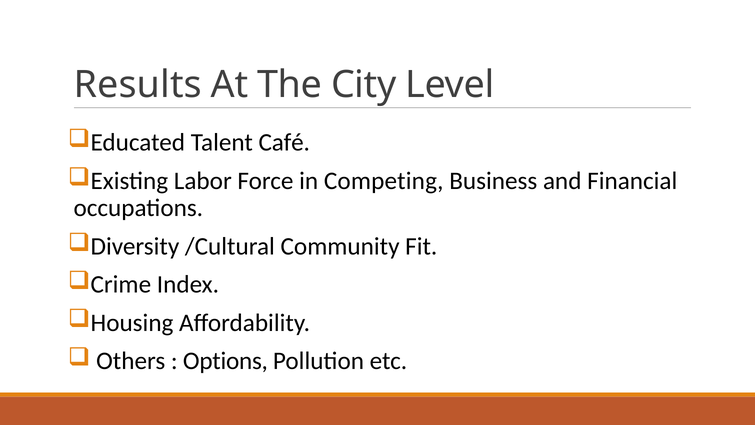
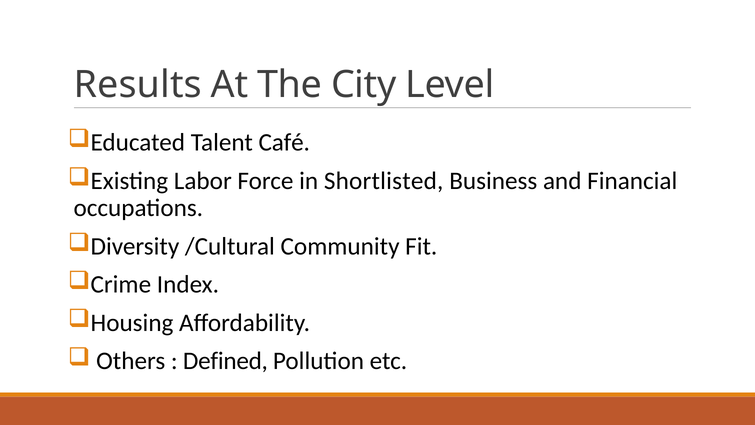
Competing: Competing -> Shortlisted (384, 181)
Options: Options -> Defined (225, 361)
